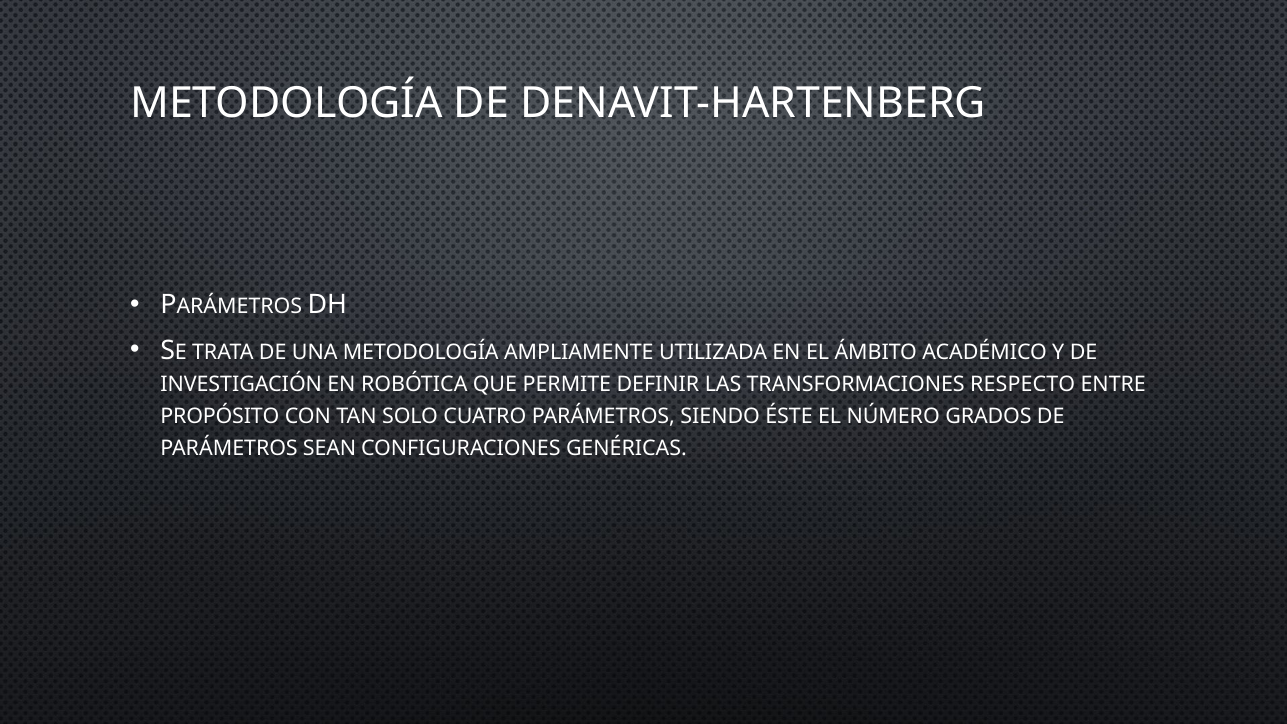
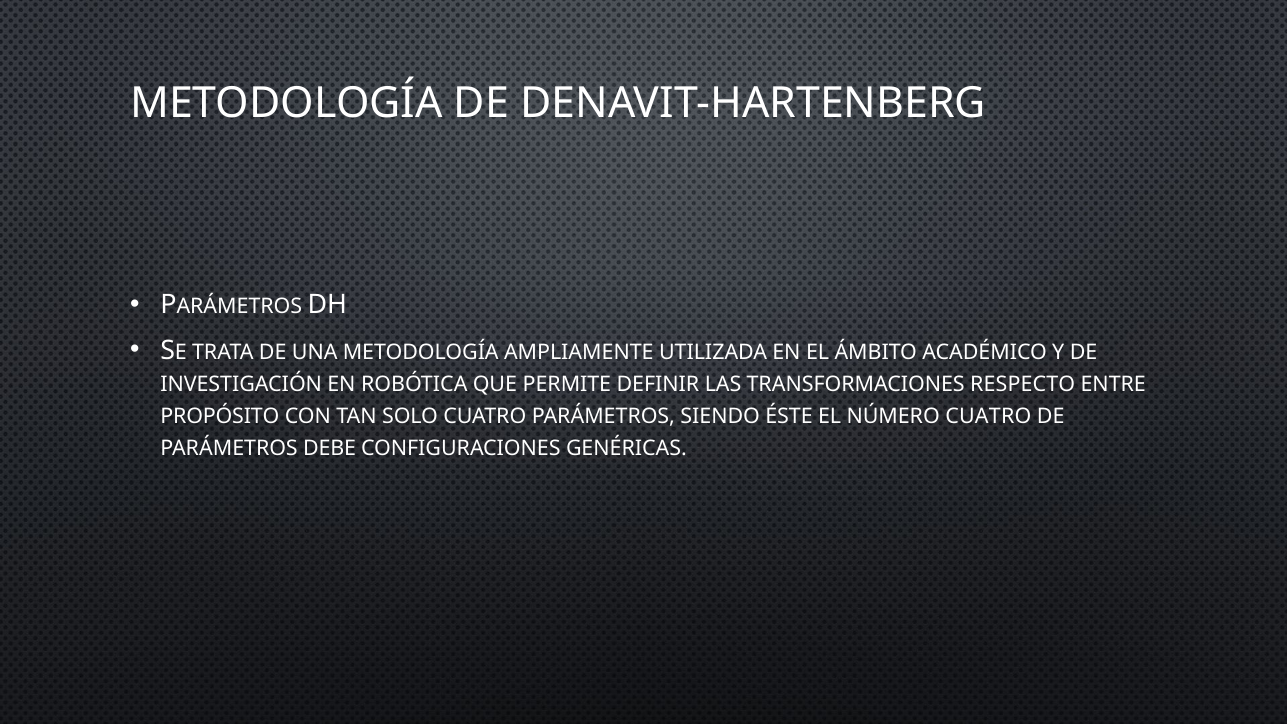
NÚMERO GRADOS: GRADOS -> CUATRO (988, 416)
SEAN: SEAN -> DEBE (330, 449)
